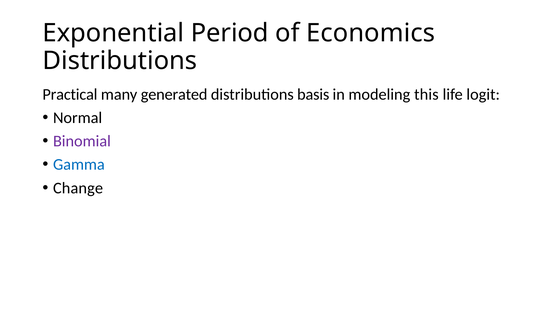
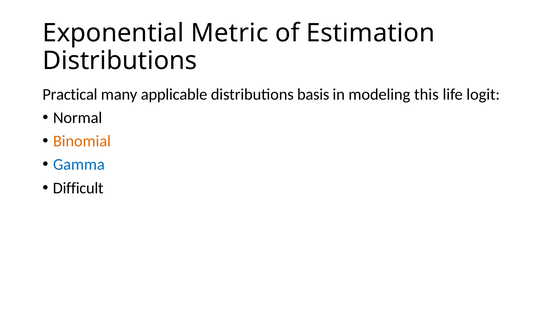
Period: Period -> Metric (230, 33)
Economics: Economics -> Estimation (371, 33)
generated: generated -> applicable (174, 94)
Binomial colour: purple -> orange (82, 141)
Change: Change -> Difficult (78, 188)
